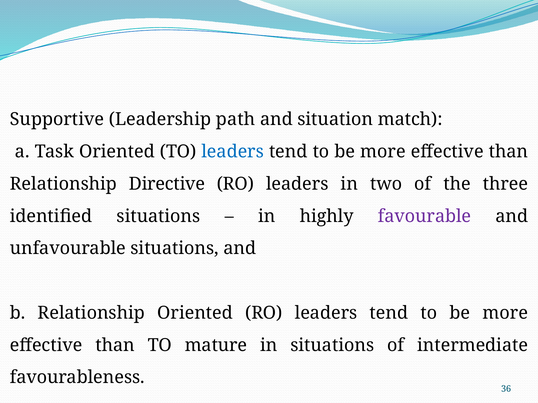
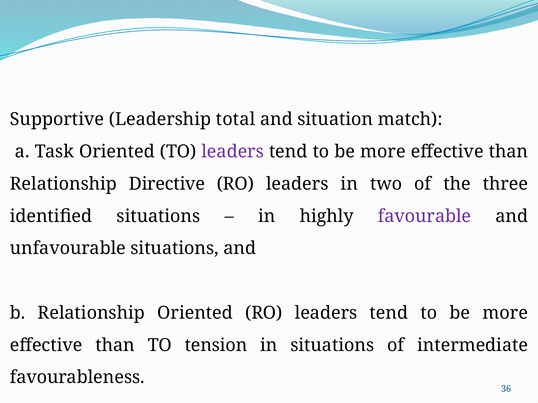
path: path -> total (236, 120)
leaders colour: blue -> purple (233, 152)
mature: mature -> tension (216, 346)
